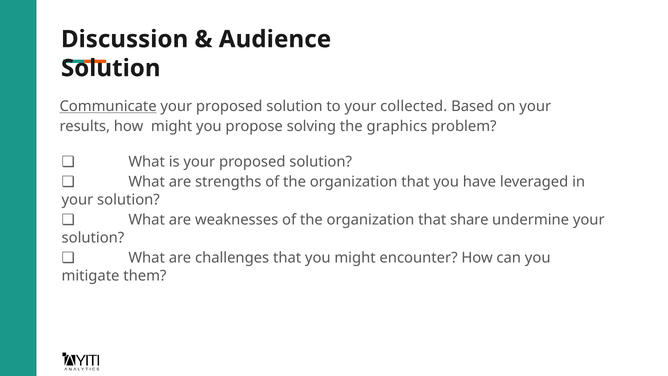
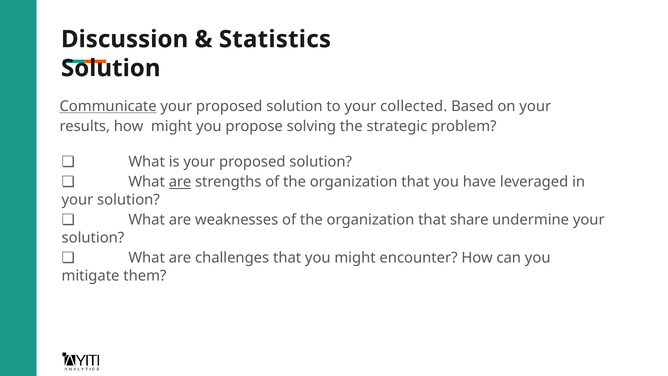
Audience: Audience -> Statistics (275, 39)
graphics: graphics -> strategic (397, 126)
are underline: none -> present (180, 182)
